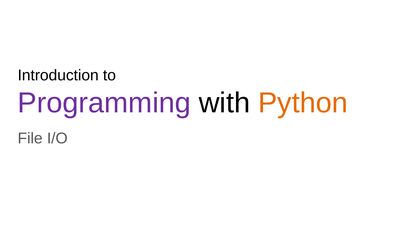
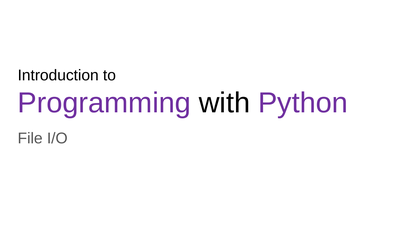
Python colour: orange -> purple (303, 103)
